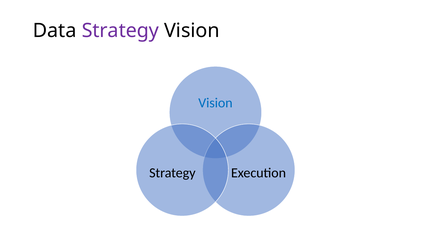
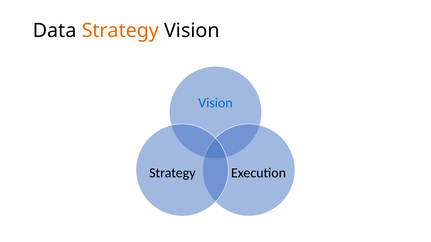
Strategy colour: purple -> orange (120, 31)
